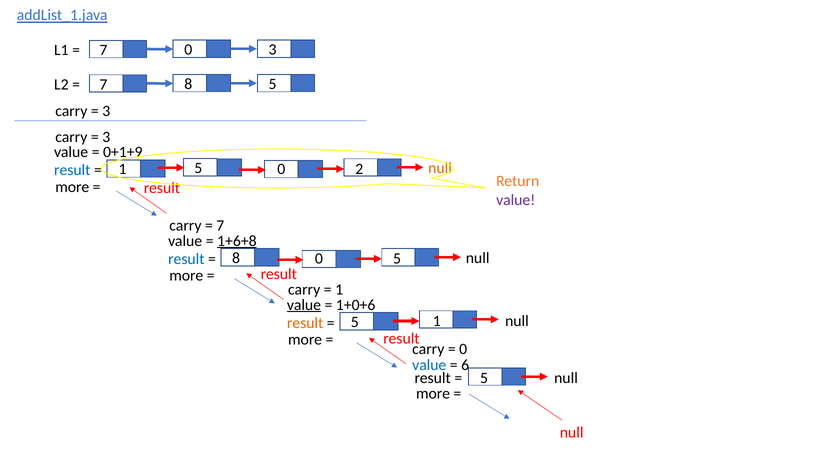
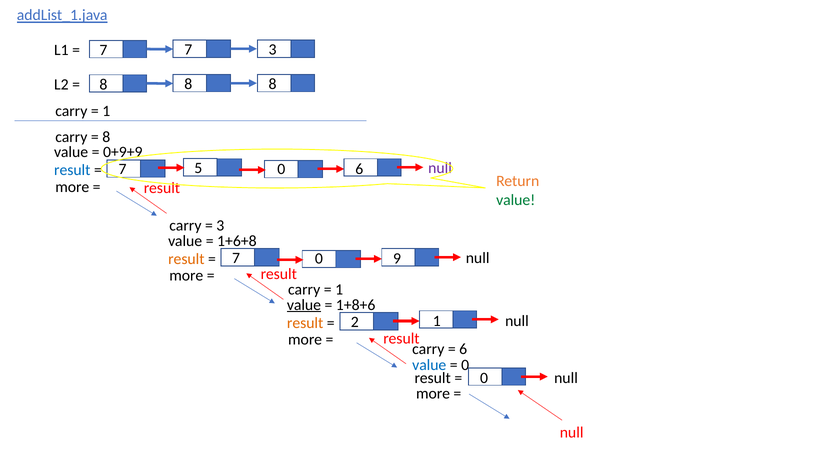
7 0: 0 -> 7 (188, 50)
7: 7 -> 8 (103, 84)
5: 5 -> 8 (273, 84)
3: 3 -> 1 (106, 111)
3: 3 -> 8 (106, 137)
0+1+9: 0+1+9 -> 0+9+9 (123, 152)
null colour: orange -> purple (440, 168)
0 2: 2 -> 6 (359, 169)
1: 1 -> 7 (122, 169)
value colour: purple -> green (516, 200)
7: 7 -> 3 (220, 225)
1+6+8 underline: present -> none (237, 241)
0 5: 5 -> 9 (397, 259)
result colour: blue -> orange (186, 259)
8: 8 -> 7 (236, 258)
1+0+6: 1+0+6 -> 1+8+6 (356, 305)
5: 5 -> 2 (355, 322)
0: 0 -> 6 (463, 349)
6: 6 -> 0 (465, 365)
5: 5 -> 0 (484, 378)
